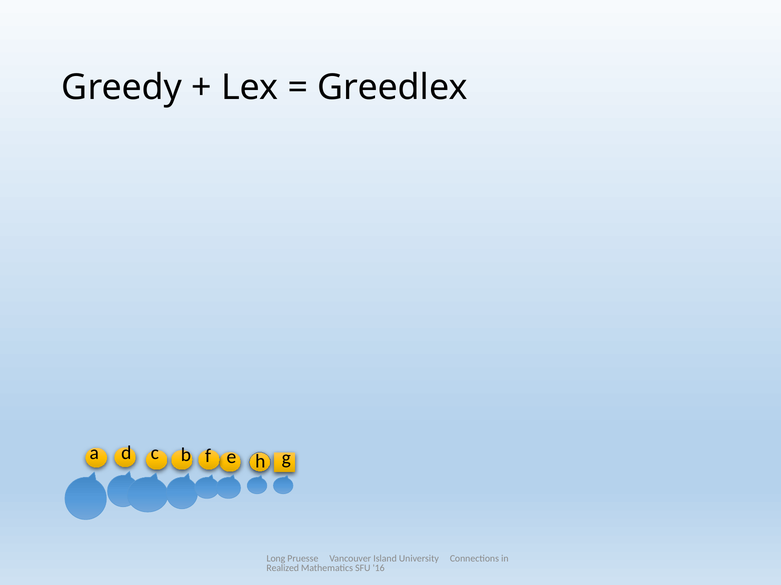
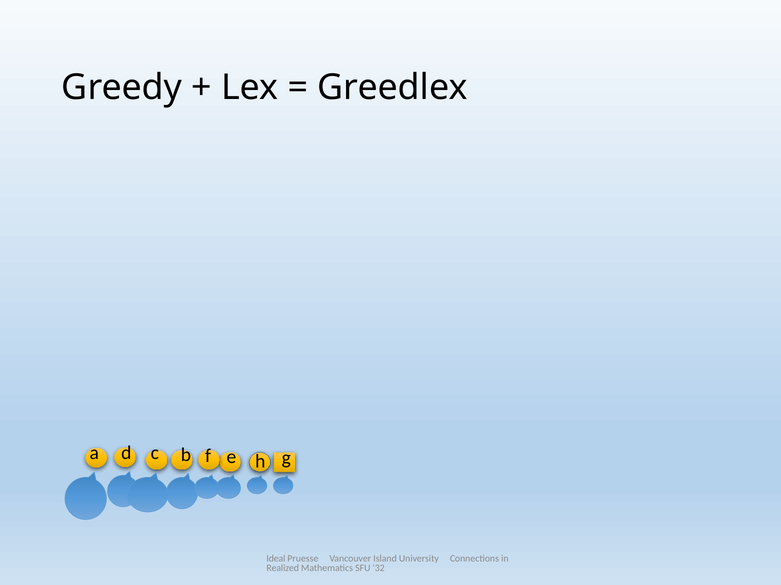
Long: Long -> Ideal (276, 559)
16: 16 -> 32 (379, 569)
